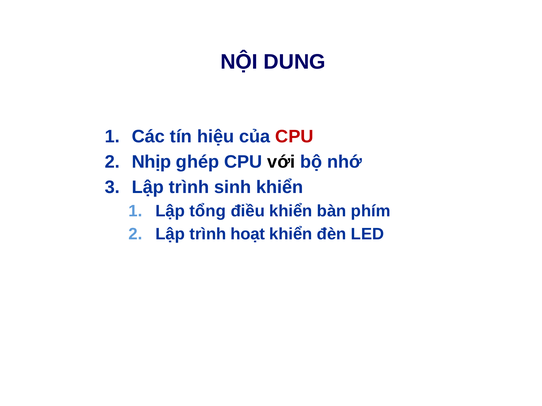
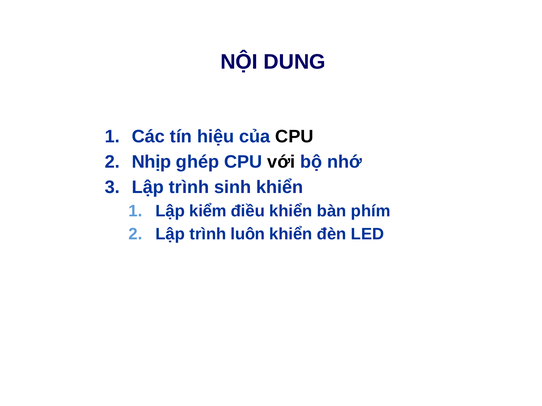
CPU colour: red -> black (294, 137)
tổng: tổng -> kiểm (208, 211)
hoạt: hoạt -> luôn (248, 234)
